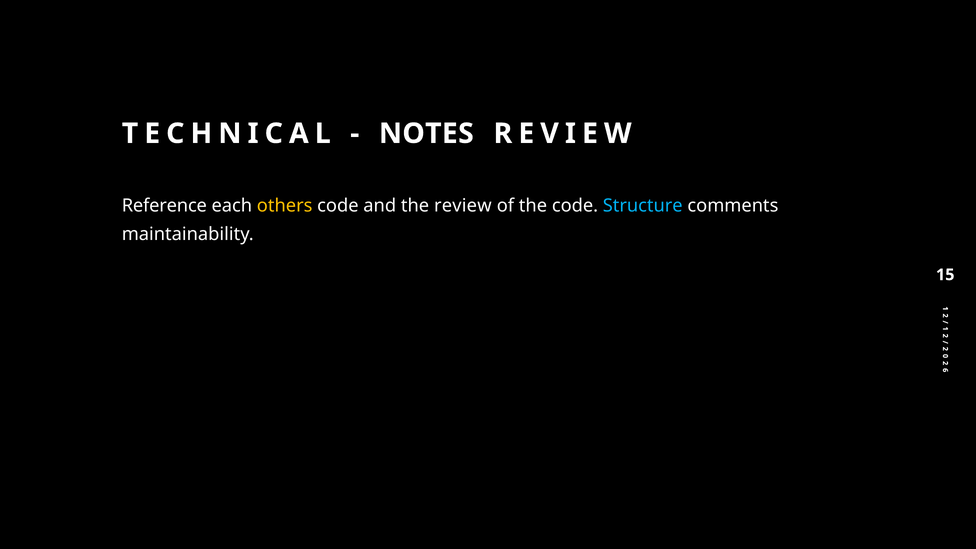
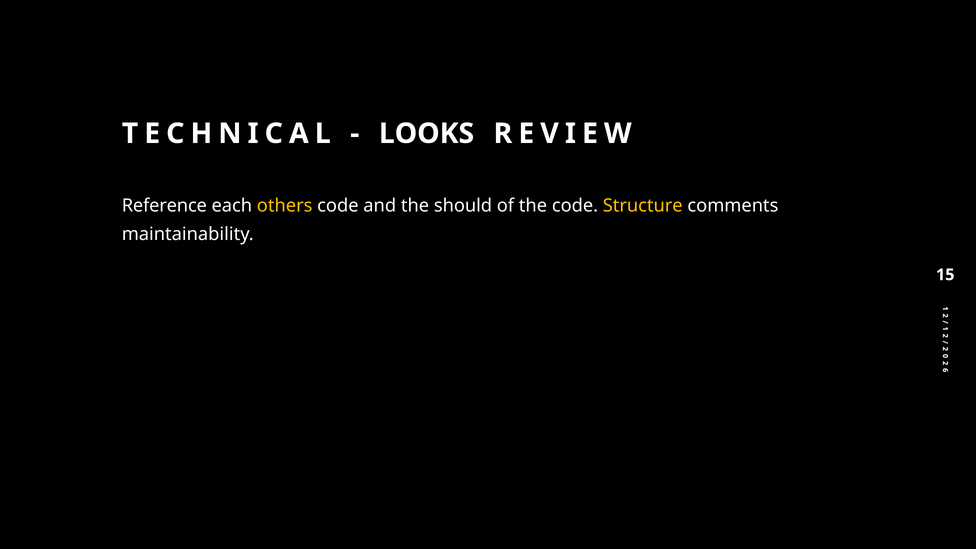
NOTES: NOTES -> LOOKS (427, 134)
the review: review -> should (463, 205)
Structure colour: light blue -> yellow (643, 205)
